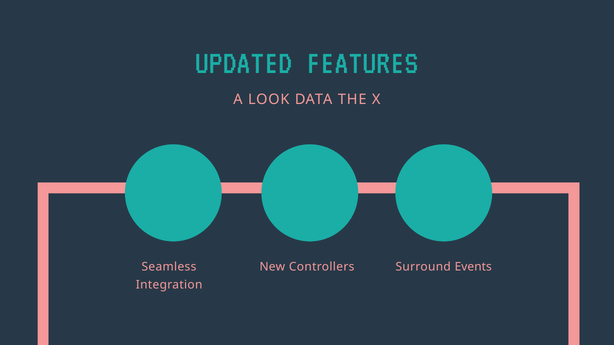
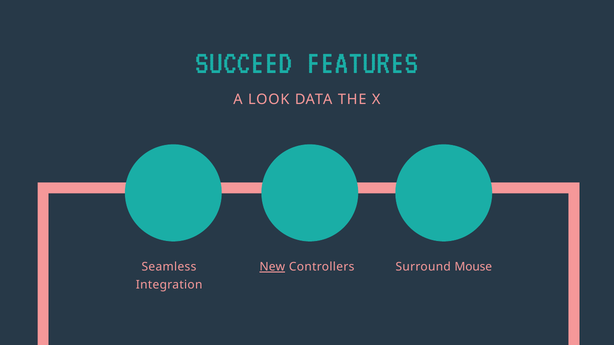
UPDATED: UPDATED -> SUCCEED (244, 62)
New underline: none -> present (272, 267)
Events: Events -> Mouse (473, 267)
